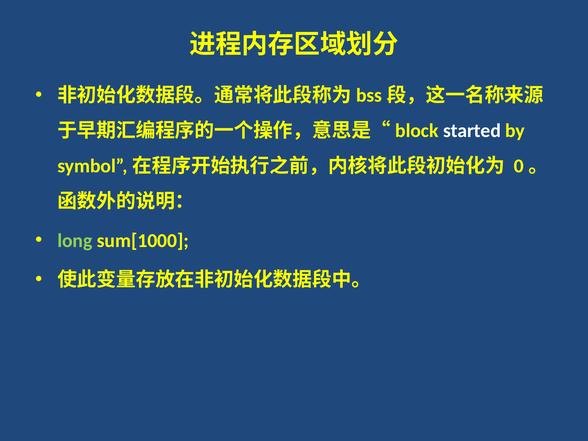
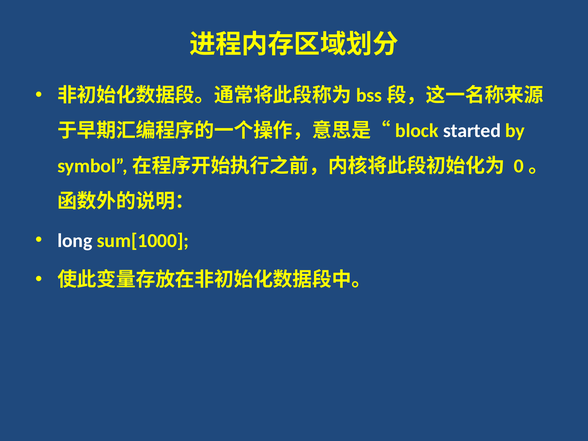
long colour: light green -> white (75, 241)
